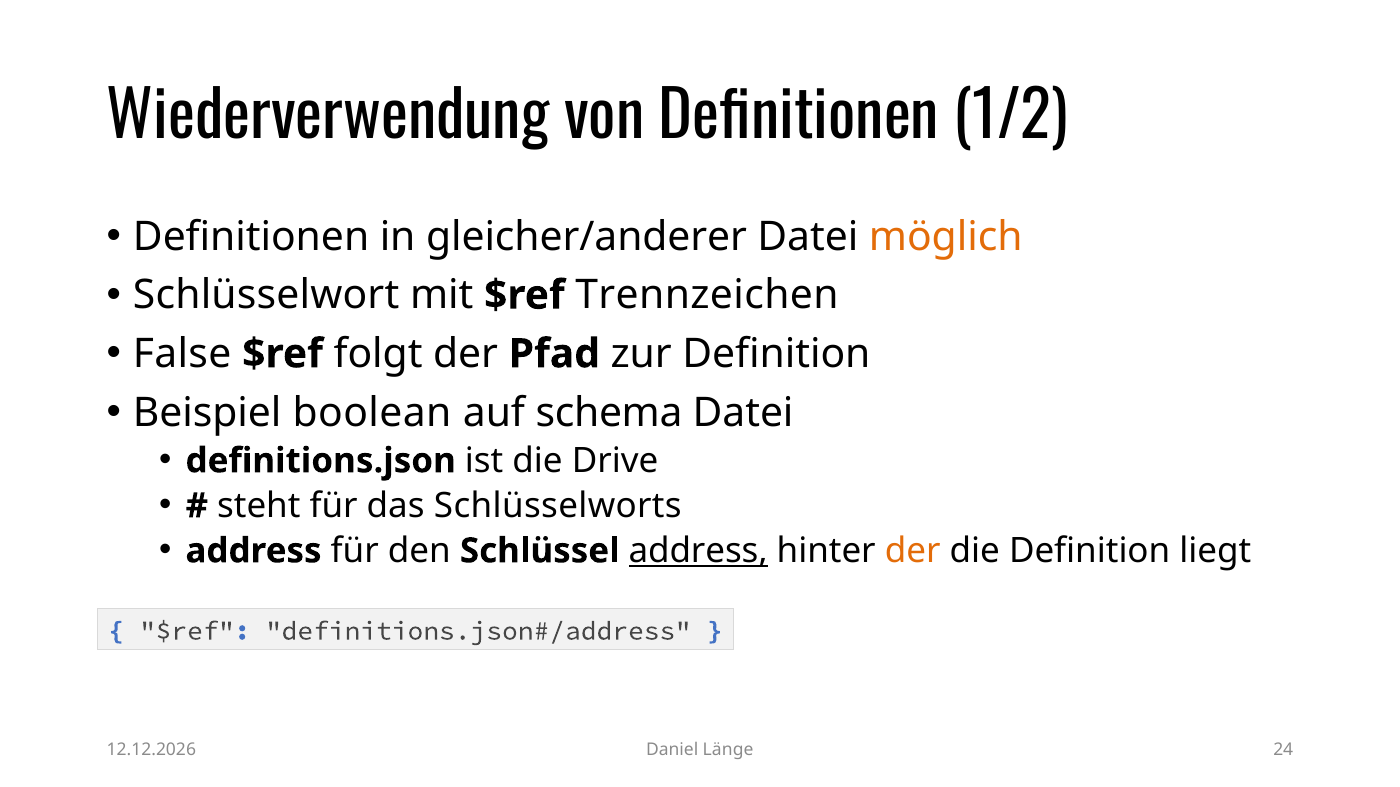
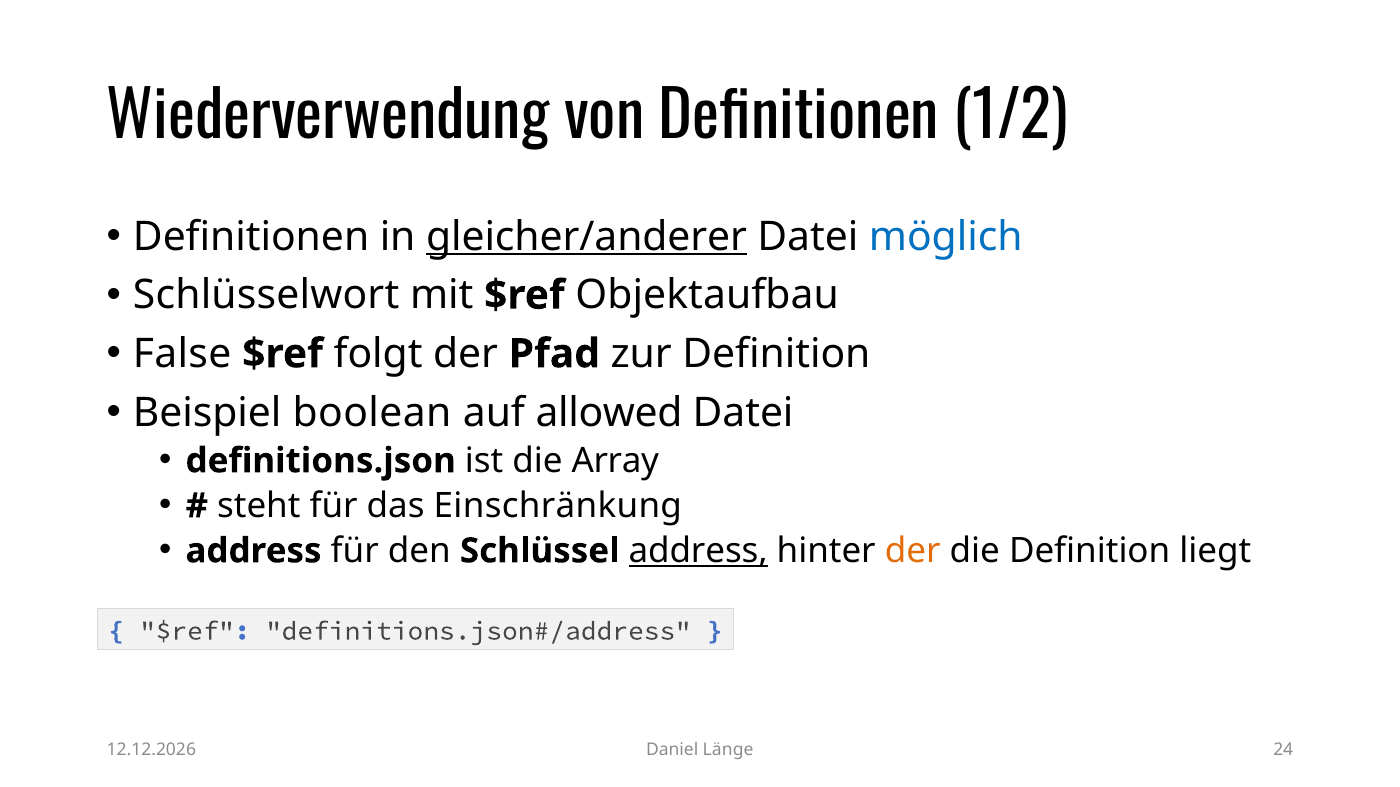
gleicher/anderer underline: none -> present (587, 237)
möglich colour: orange -> blue (946, 237)
Trennzeichen: Trennzeichen -> Objektaufbau (707, 295)
schema: schema -> allowed (609, 413)
Drive: Drive -> Array (615, 461)
Schlüsselworts: Schlüsselworts -> Einschränkung (558, 506)
